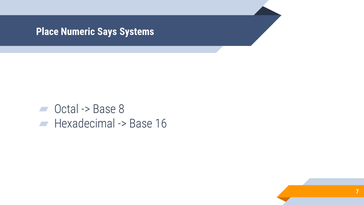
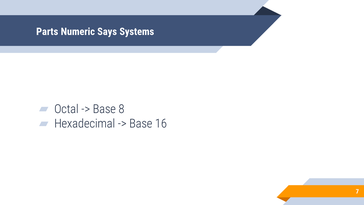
Place: Place -> Parts (47, 32)
